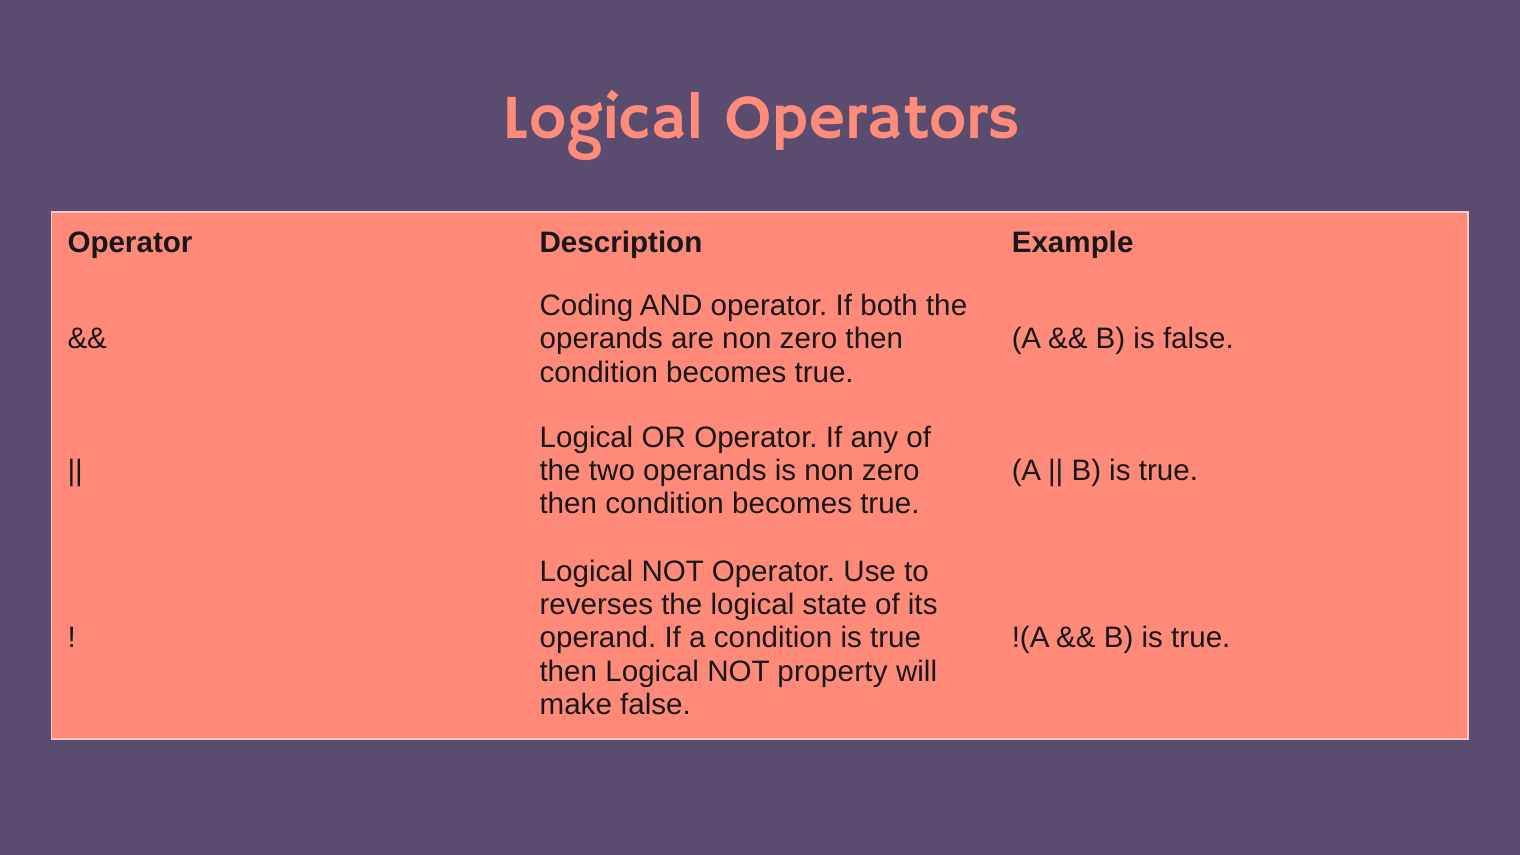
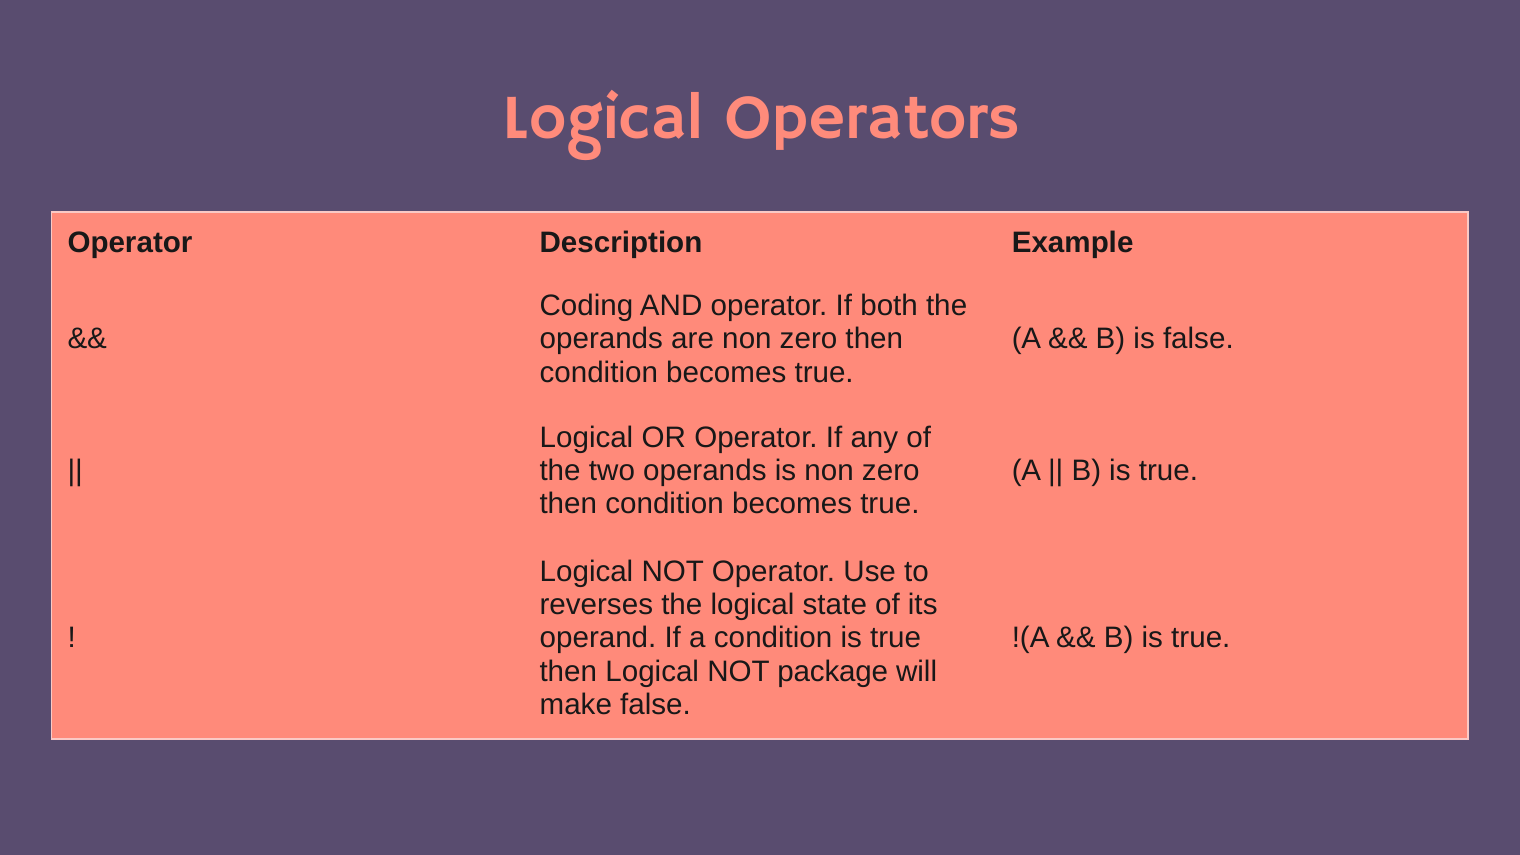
property: property -> package (833, 671)
